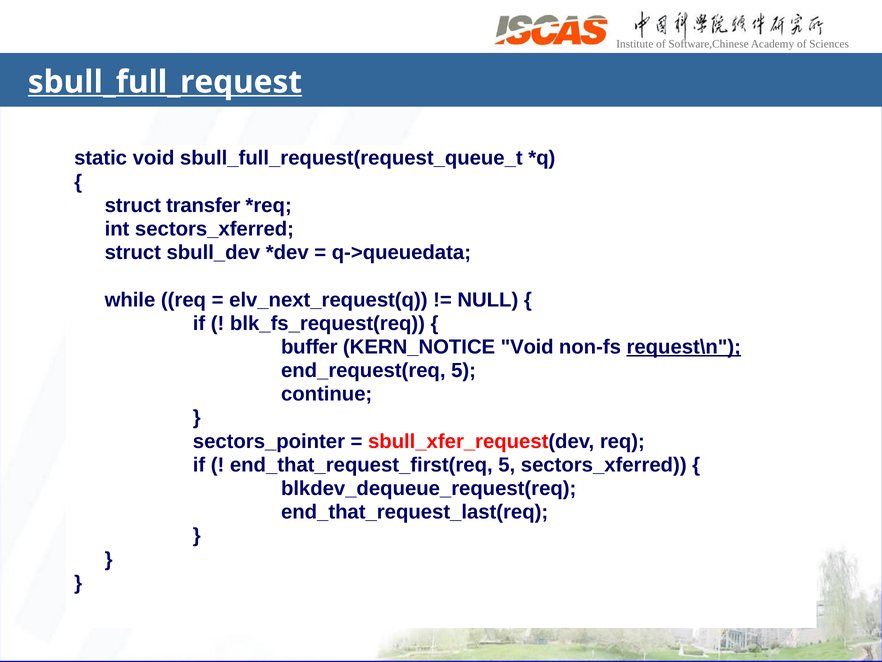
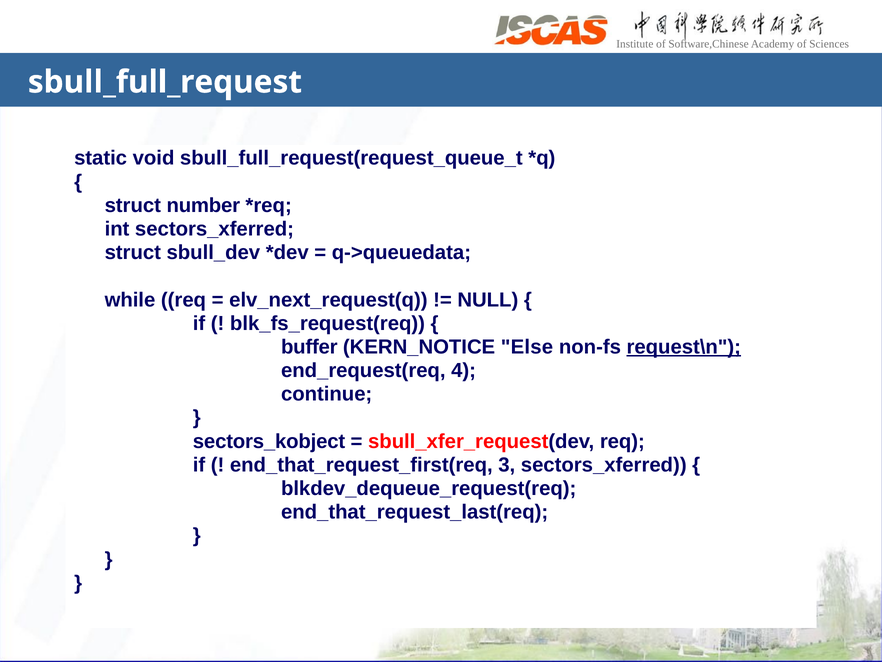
sbull_full_request underline: present -> none (165, 82)
transfer: transfer -> number (203, 205)
KERN_NOTICE Void: Void -> Else (527, 347)
end_request(req 5: 5 -> 4 (464, 370)
sectors_pointer: sectors_pointer -> sectors_kobject (269, 441)
end_that_request_first(req 5: 5 -> 3 (507, 465)
